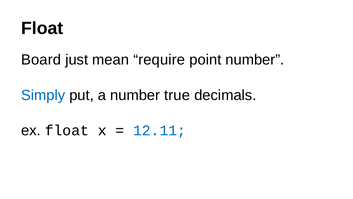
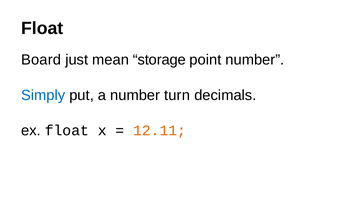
require: require -> storage (159, 60)
true: true -> turn (177, 95)
12.11 colour: blue -> orange (160, 130)
